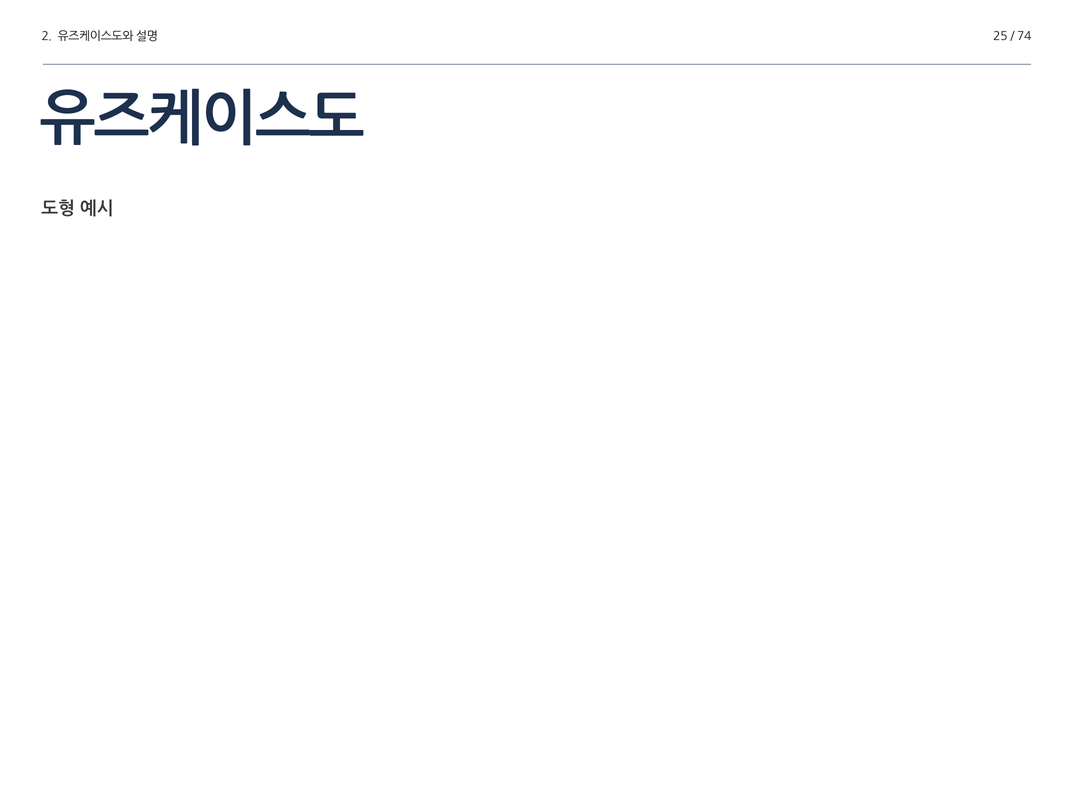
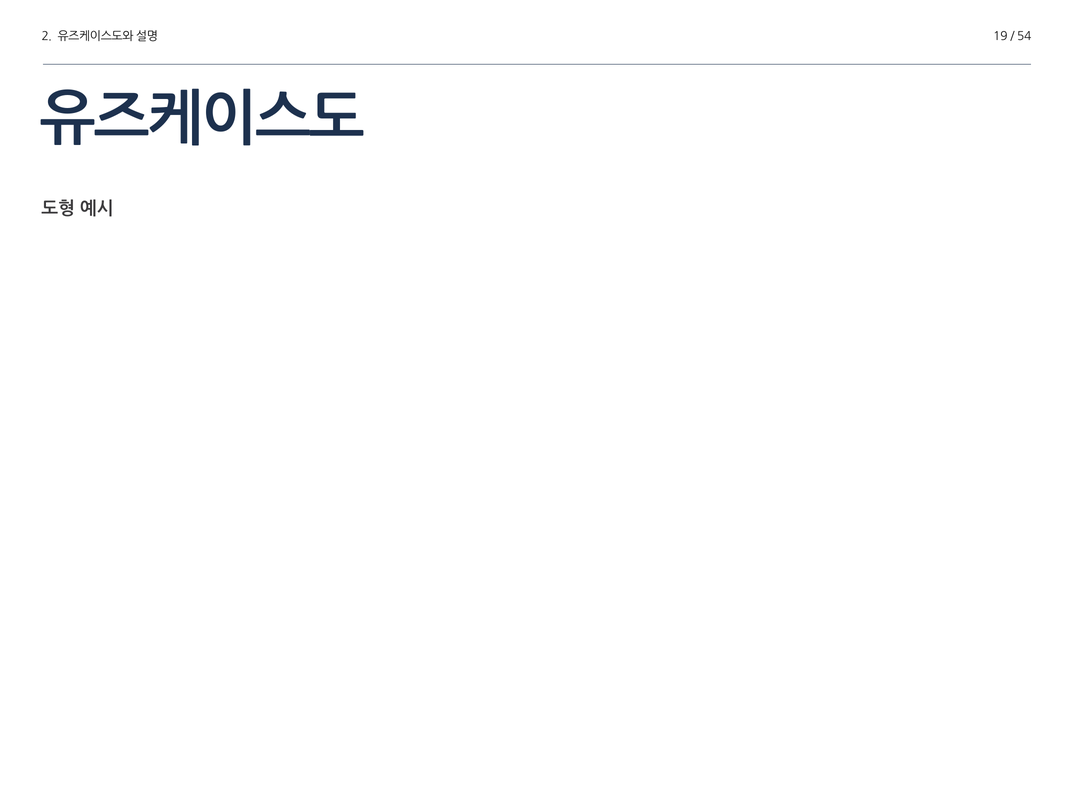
25: 25 -> 19 (1000, 36)
74: 74 -> 54 (1024, 36)
